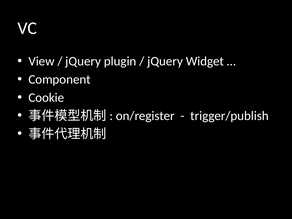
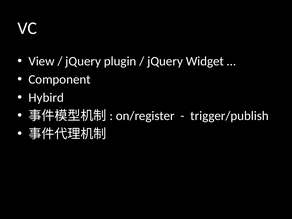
Cookie: Cookie -> Hybird (46, 98)
